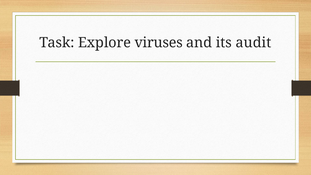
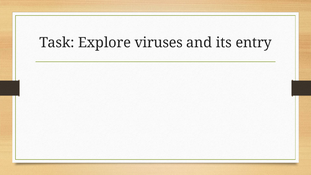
audit: audit -> entry (254, 43)
